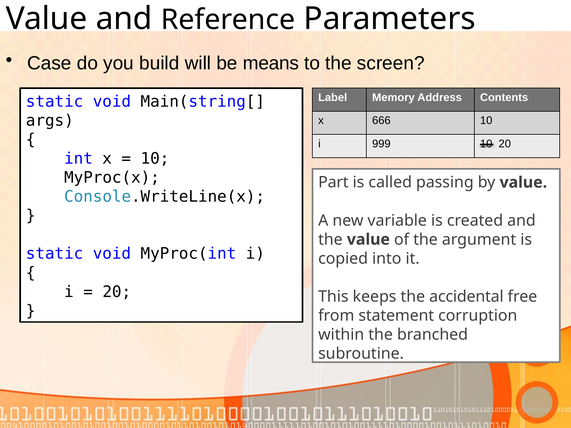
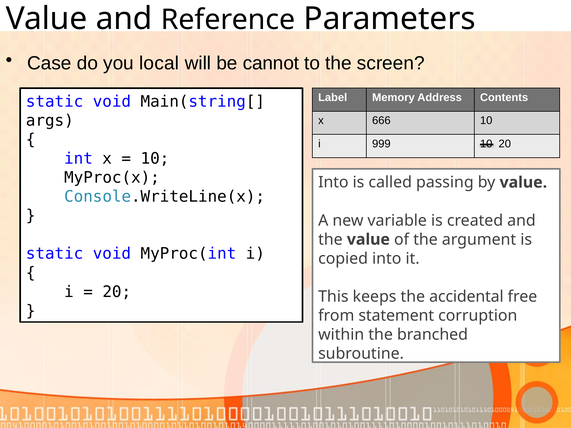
build: build -> local (159, 63)
means: means -> cannot (271, 63)
Part: Part -> Into (333, 182)
